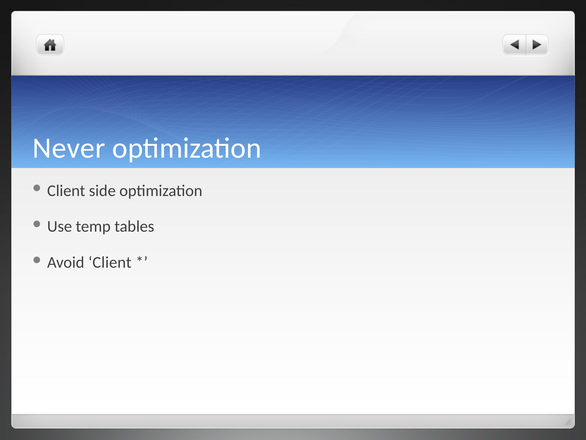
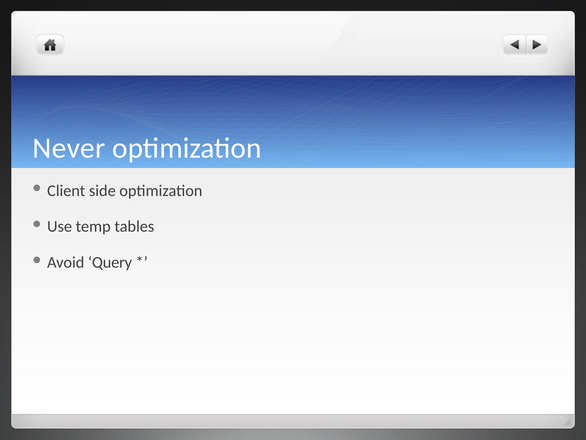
Avoid Client: Client -> Query (110, 262)
